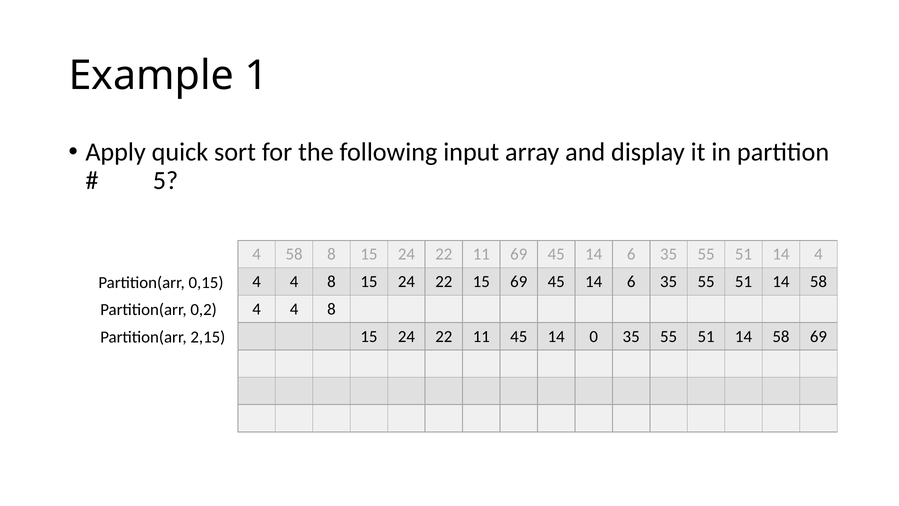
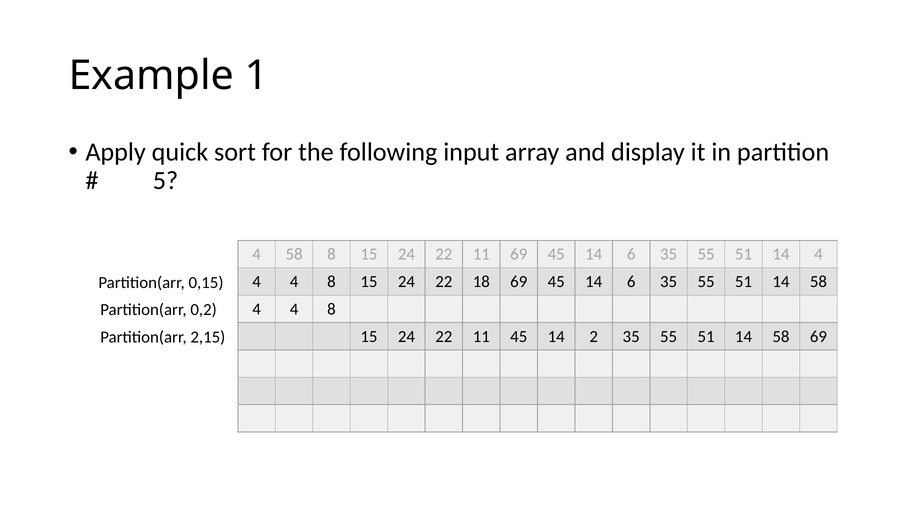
22 15: 15 -> 18 (481, 282)
0: 0 -> 2 (594, 336)
